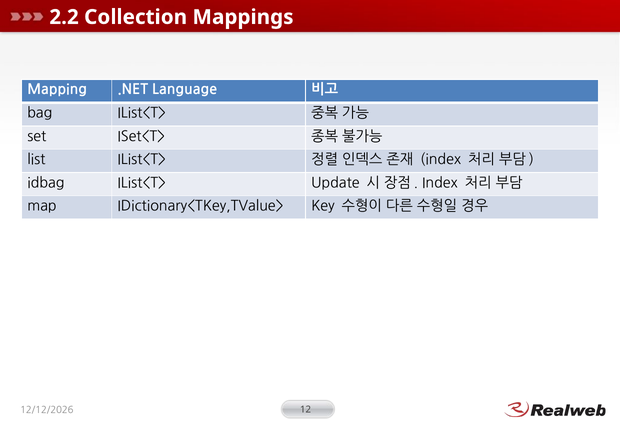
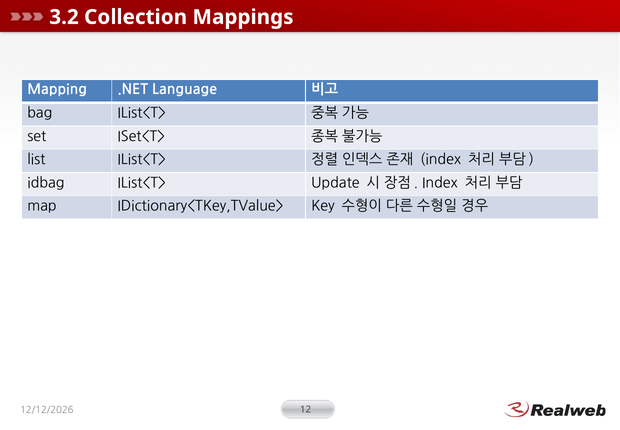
2.2: 2.2 -> 3.2 (64, 17)
